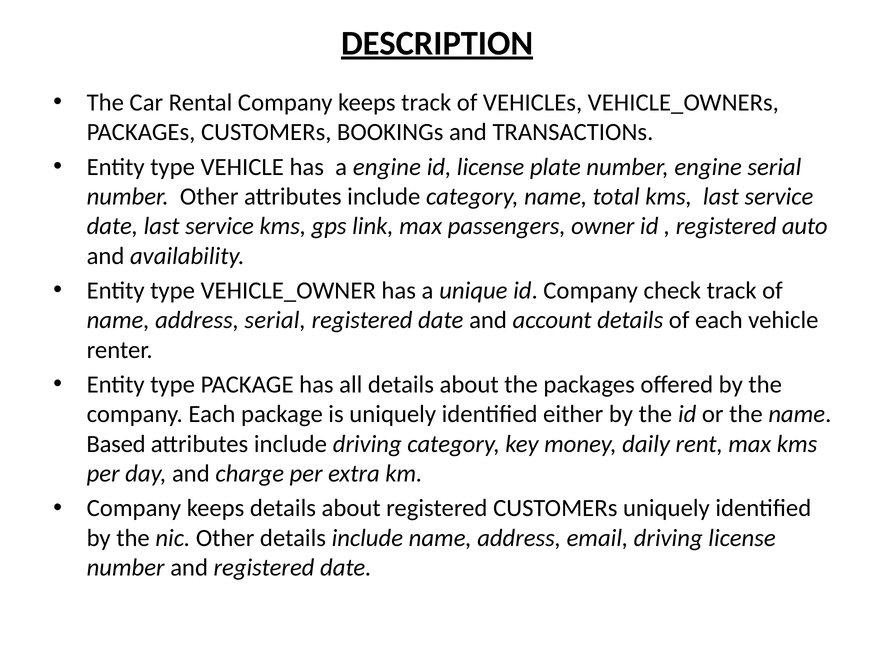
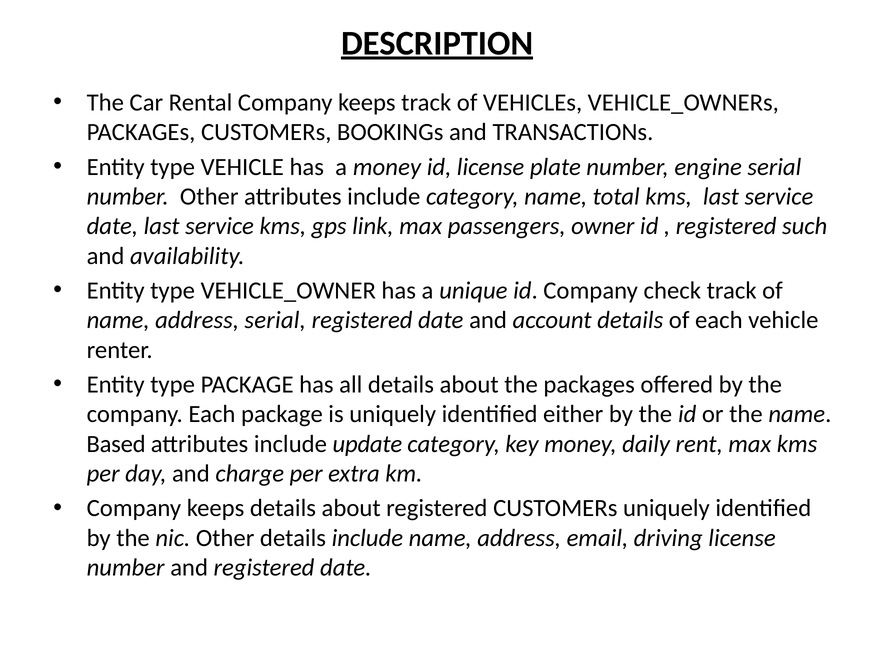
a engine: engine -> money (387, 167)
auto: auto -> such (805, 226)
include driving: driving -> update (367, 444)
